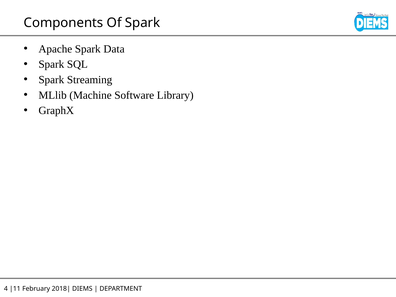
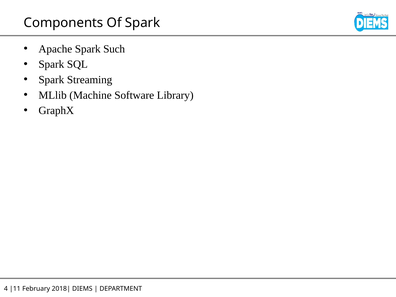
Data: Data -> Such (114, 49)
